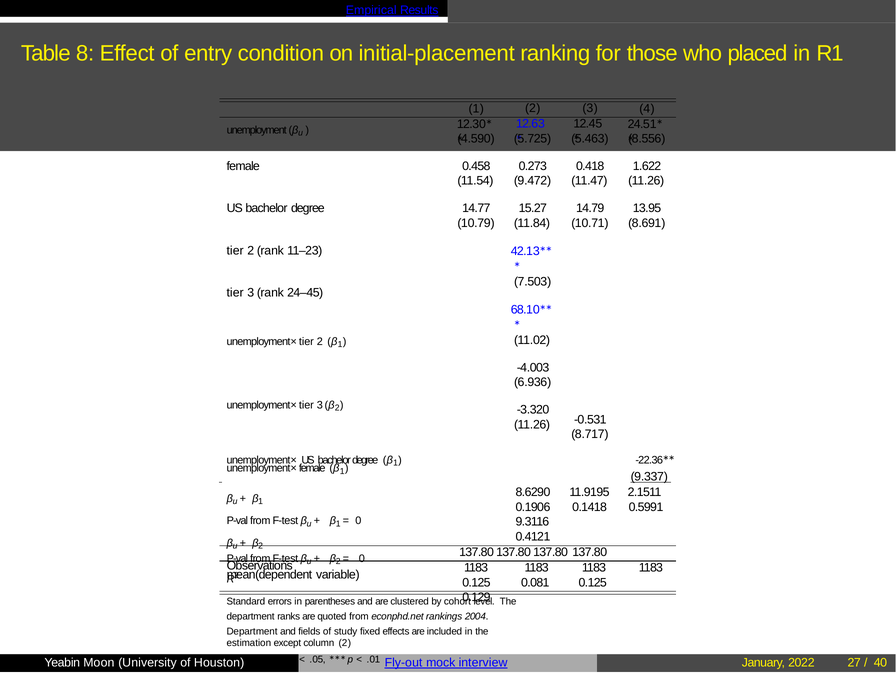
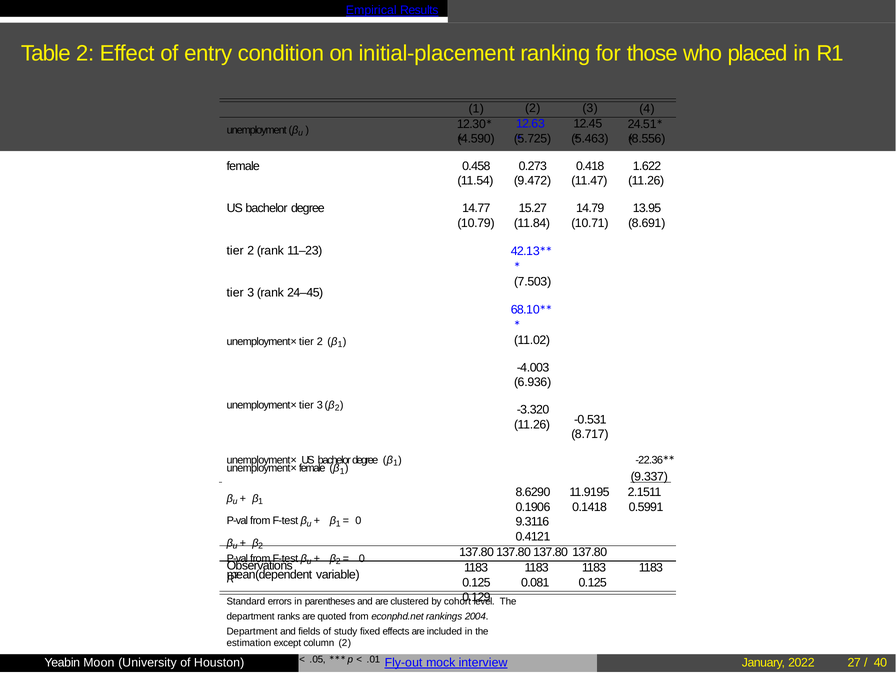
Table 8: 8 -> 2 (85, 54)
